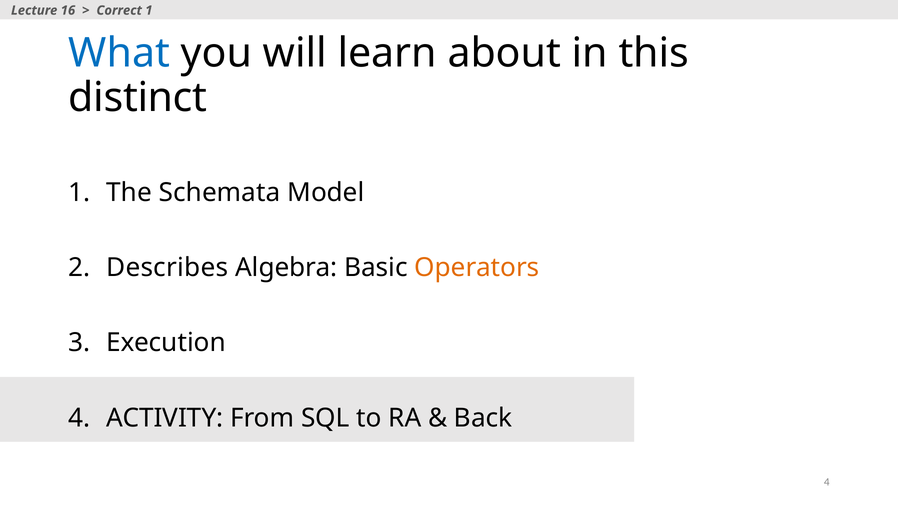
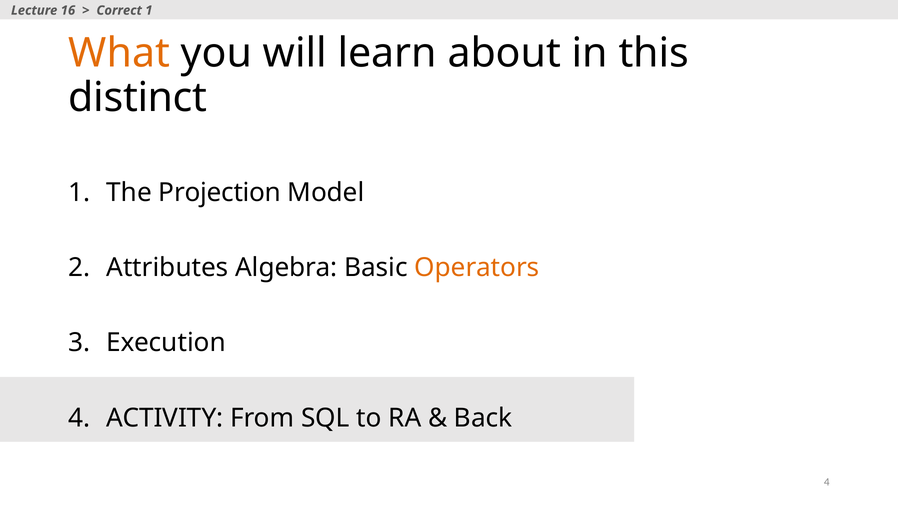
What colour: blue -> orange (119, 53)
Schemata: Schemata -> Projection (220, 193)
Describes: Describes -> Attributes (167, 268)
